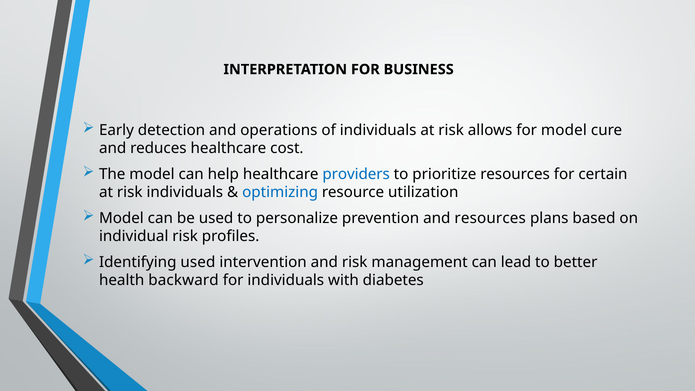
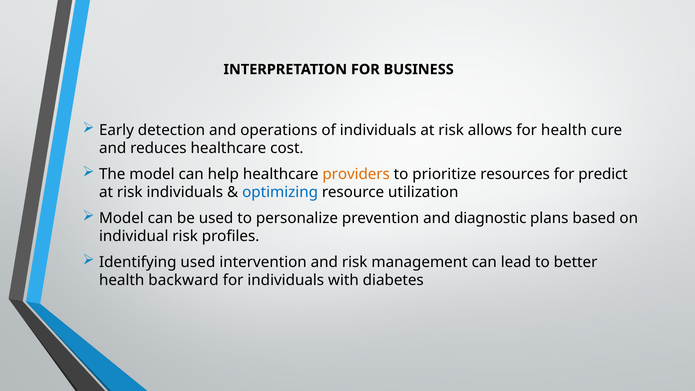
for model: model -> health (564, 130)
providers colour: blue -> orange (356, 174)
certain: certain -> predict (603, 174)
and resources: resources -> diagnostic (490, 218)
